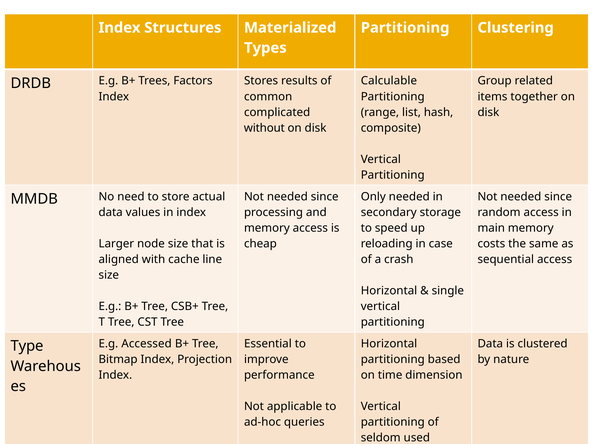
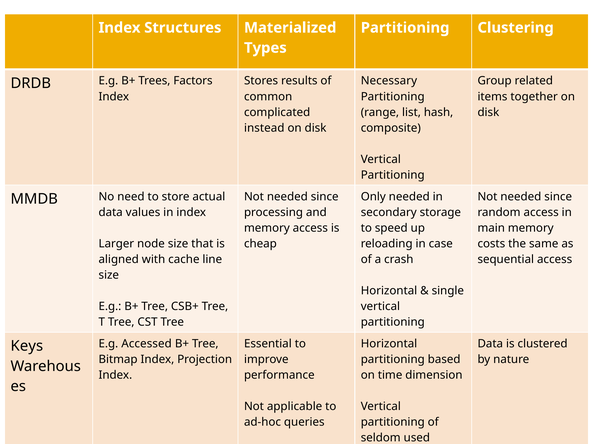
Calculable: Calculable -> Necessary (389, 81)
without: without -> instead (264, 128)
Type: Type -> Keys (27, 347)
